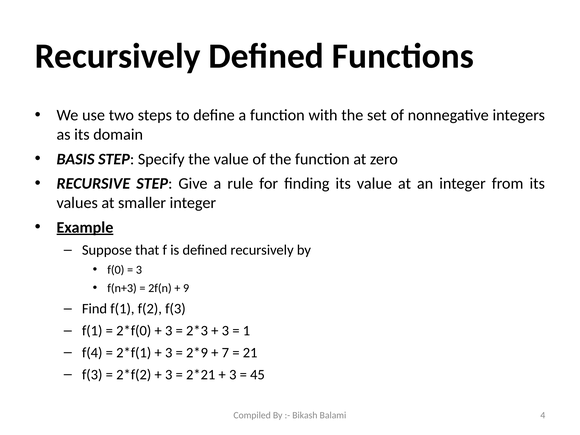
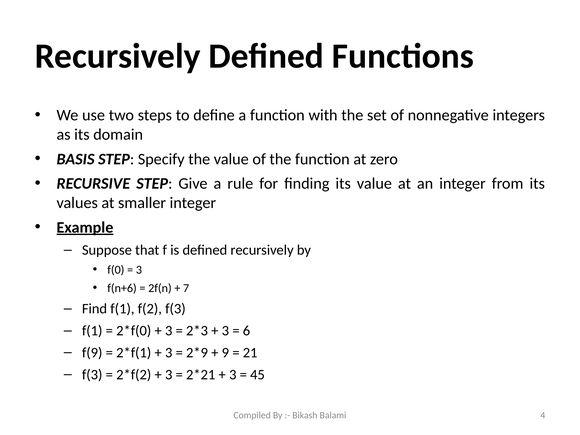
f(n+3: f(n+3 -> f(n+6 (122, 288)
9: 9 -> 7 (186, 288)
1: 1 -> 6 (246, 331)
f(4: f(4 -> f(9 (92, 353)
7: 7 -> 9 (225, 353)
